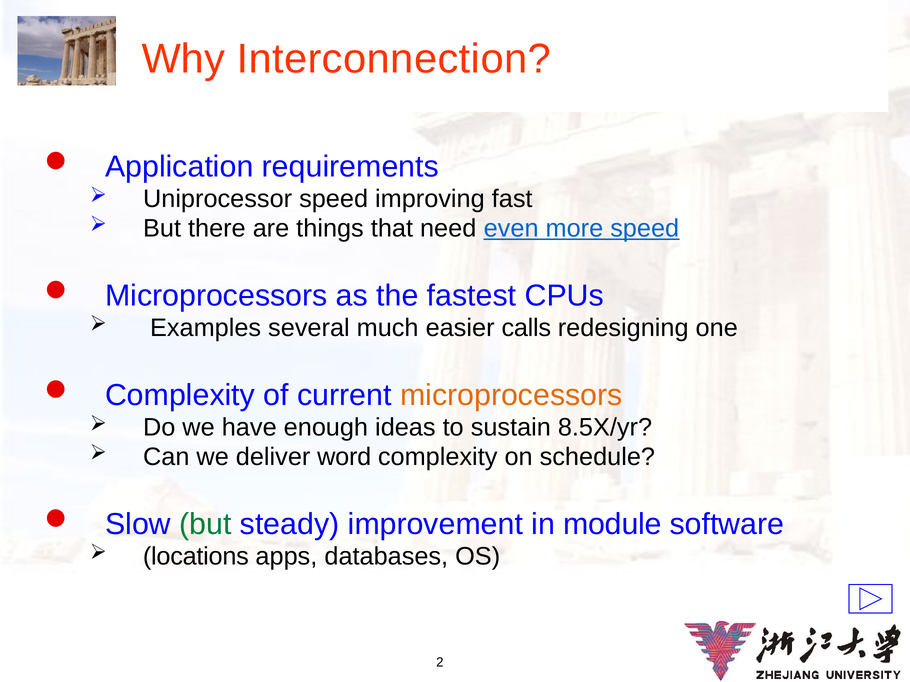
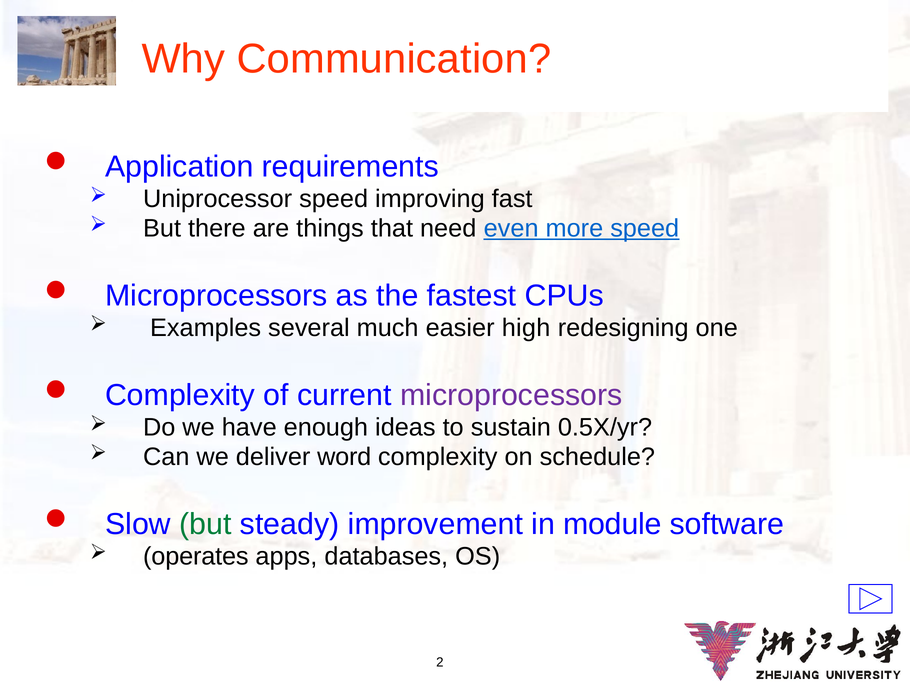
Interconnection: Interconnection -> Communication (394, 59)
calls: calls -> high (526, 328)
microprocessors colour: orange -> purple (511, 396)
8.5X/yr: 8.5X/yr -> 0.5X/yr (605, 428)
locations: locations -> operates (196, 557)
